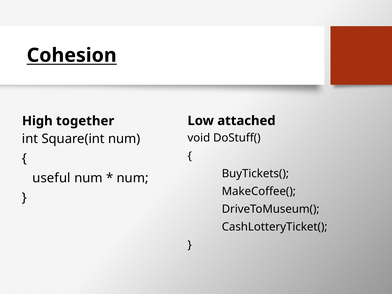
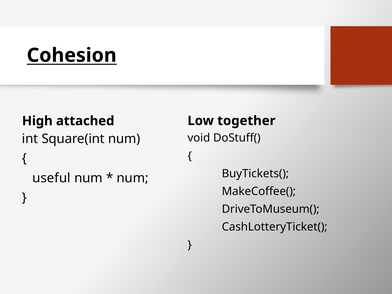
attached: attached -> together (246, 121)
together: together -> attached (85, 121)
